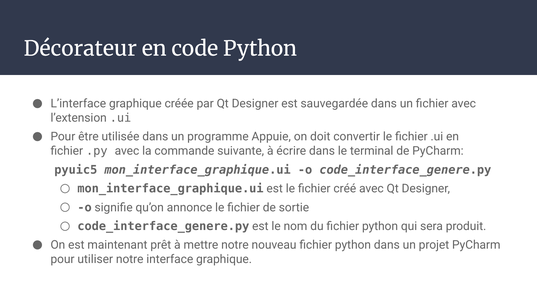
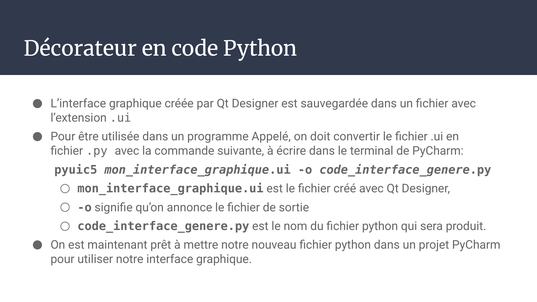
Appuie: Appuie -> Appelé (271, 137)
